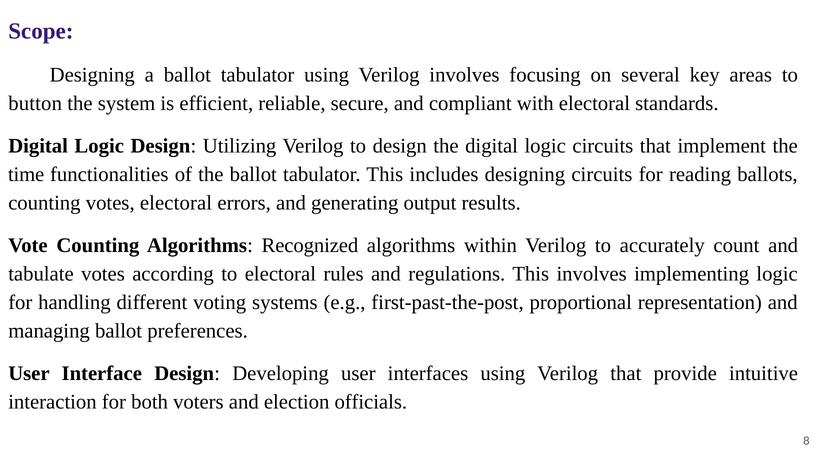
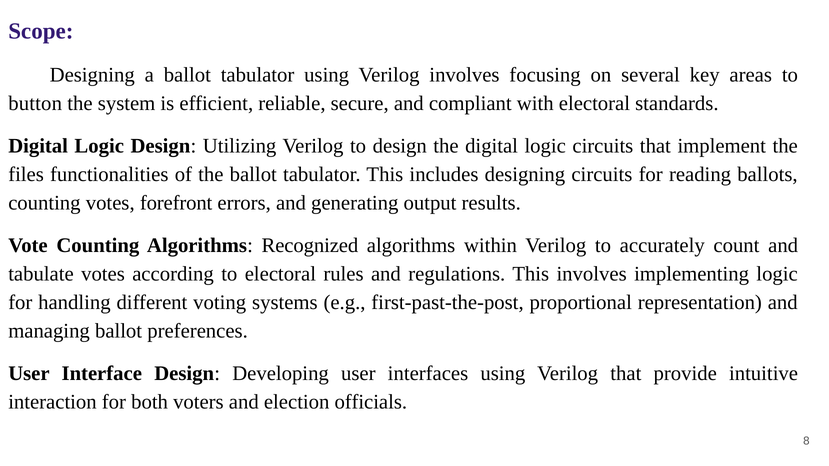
time: time -> files (26, 174)
votes electoral: electoral -> forefront (176, 203)
